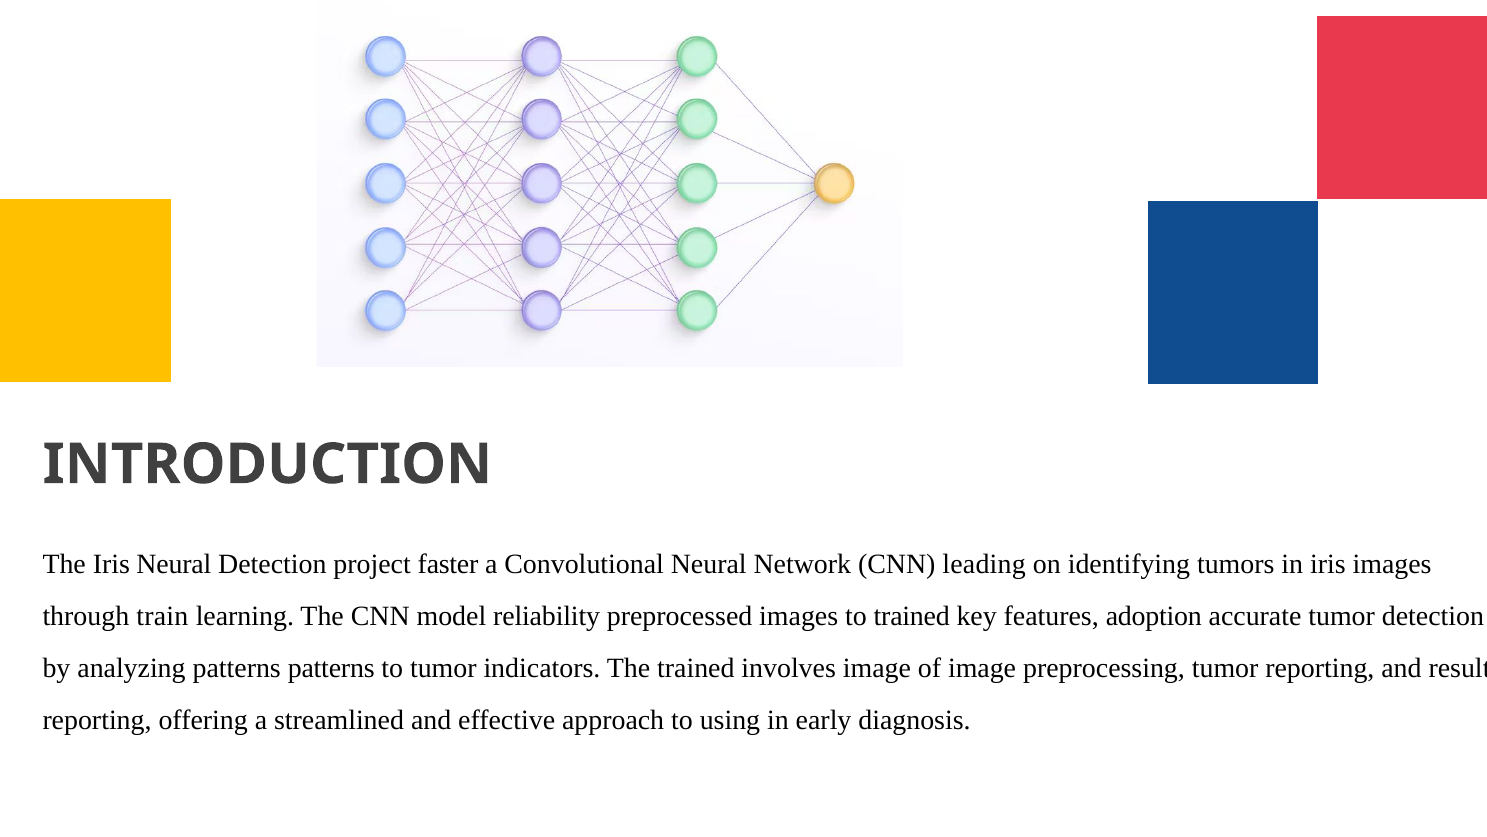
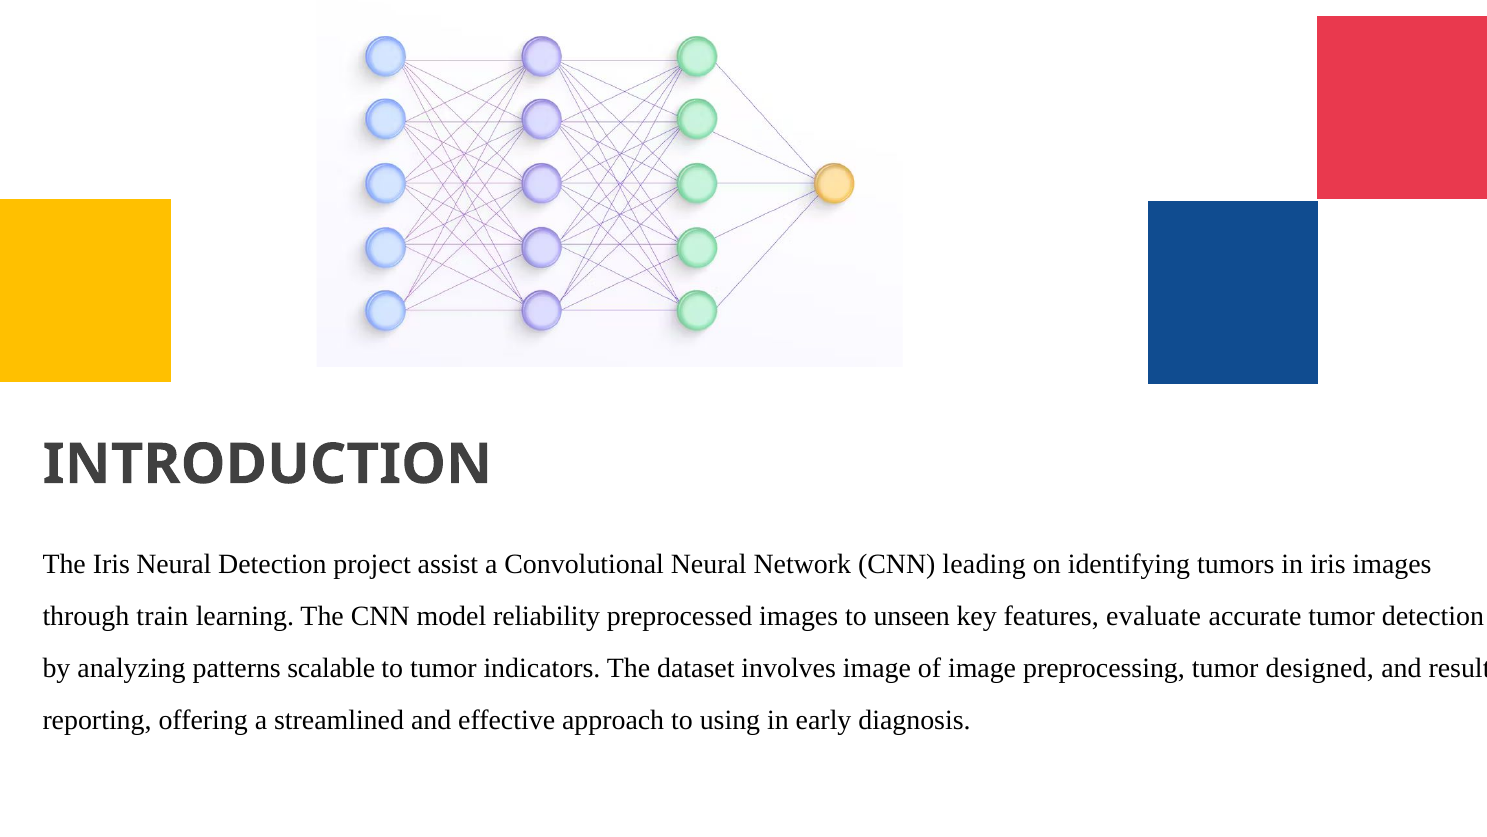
faster: faster -> assist (448, 563)
to trained: trained -> unseen (912, 616)
adoption: adoption -> evaluate (1154, 616)
patterns patterns: patterns -> scalable (331, 668)
The trained: trained -> dataset (696, 668)
tumor reporting: reporting -> designed (1320, 668)
